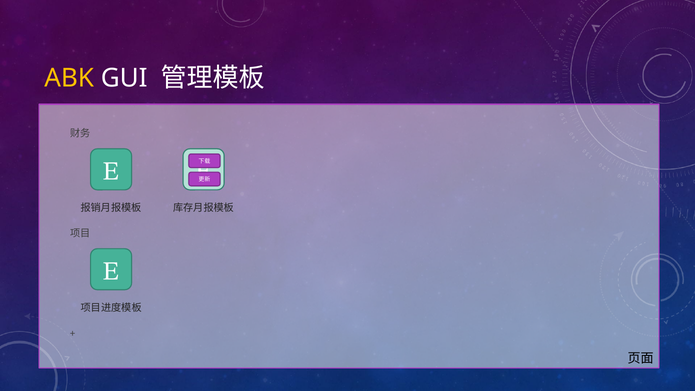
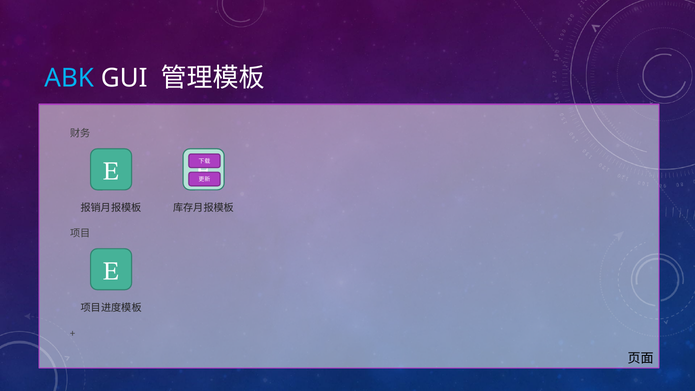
ABK colour: yellow -> light blue (69, 78)
